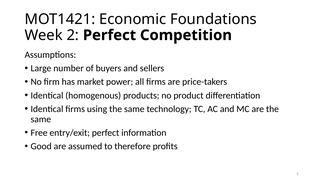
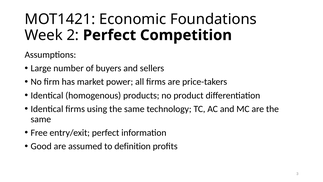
therefore: therefore -> definition (133, 146)
